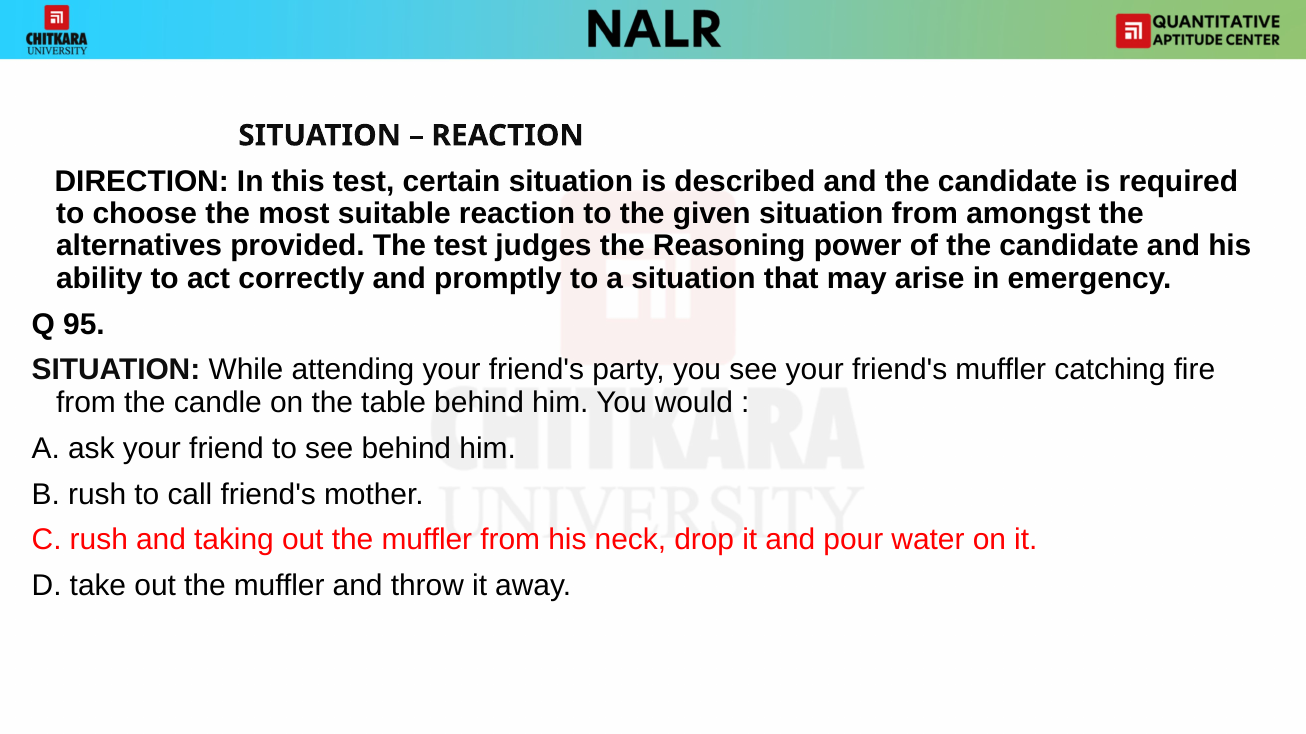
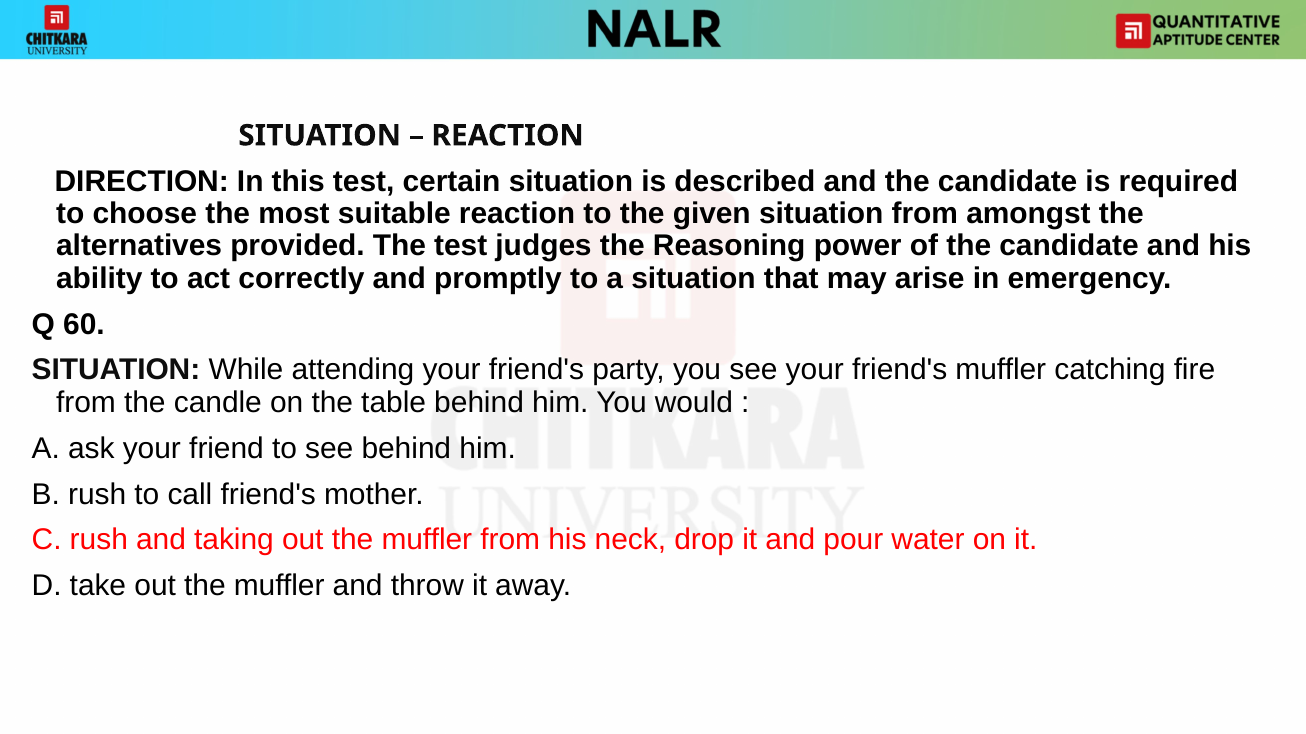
95: 95 -> 60 (84, 325)
